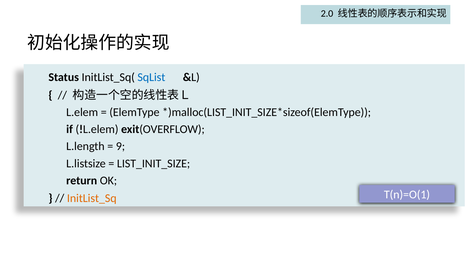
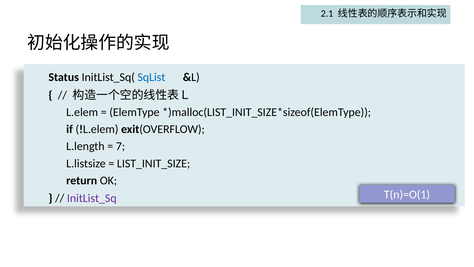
2.0: 2.0 -> 2.1 (327, 13)
9: 9 -> 7 (120, 146)
InitList_Sq colour: orange -> purple (92, 198)
